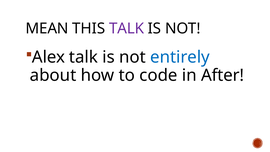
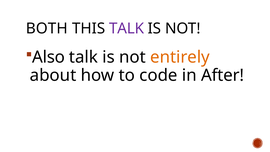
MEAN: MEAN -> BOTH (47, 28)
Alex: Alex -> Also (49, 57)
entirely colour: blue -> orange (180, 57)
